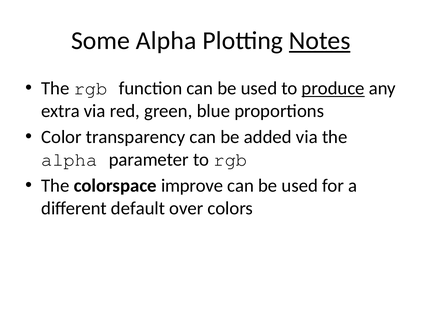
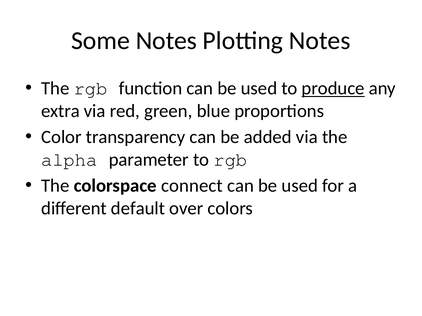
Some Alpha: Alpha -> Notes (166, 41)
Notes underline: present -> none (320, 41)
improve: improve -> connect (192, 186)
